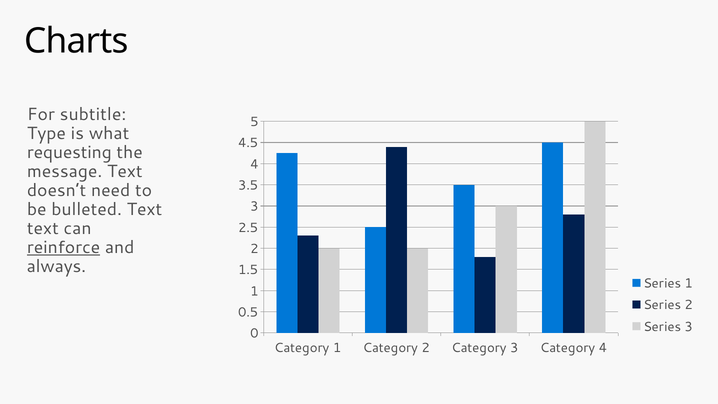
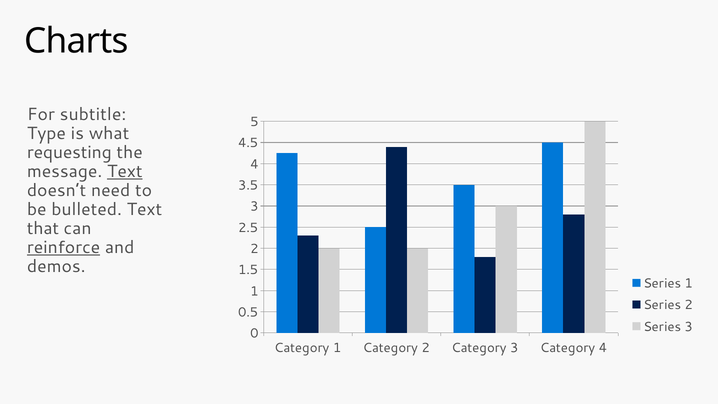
Text underline: none -> present (125, 171)
text: text -> that (43, 228)
always: always -> demos (56, 266)
